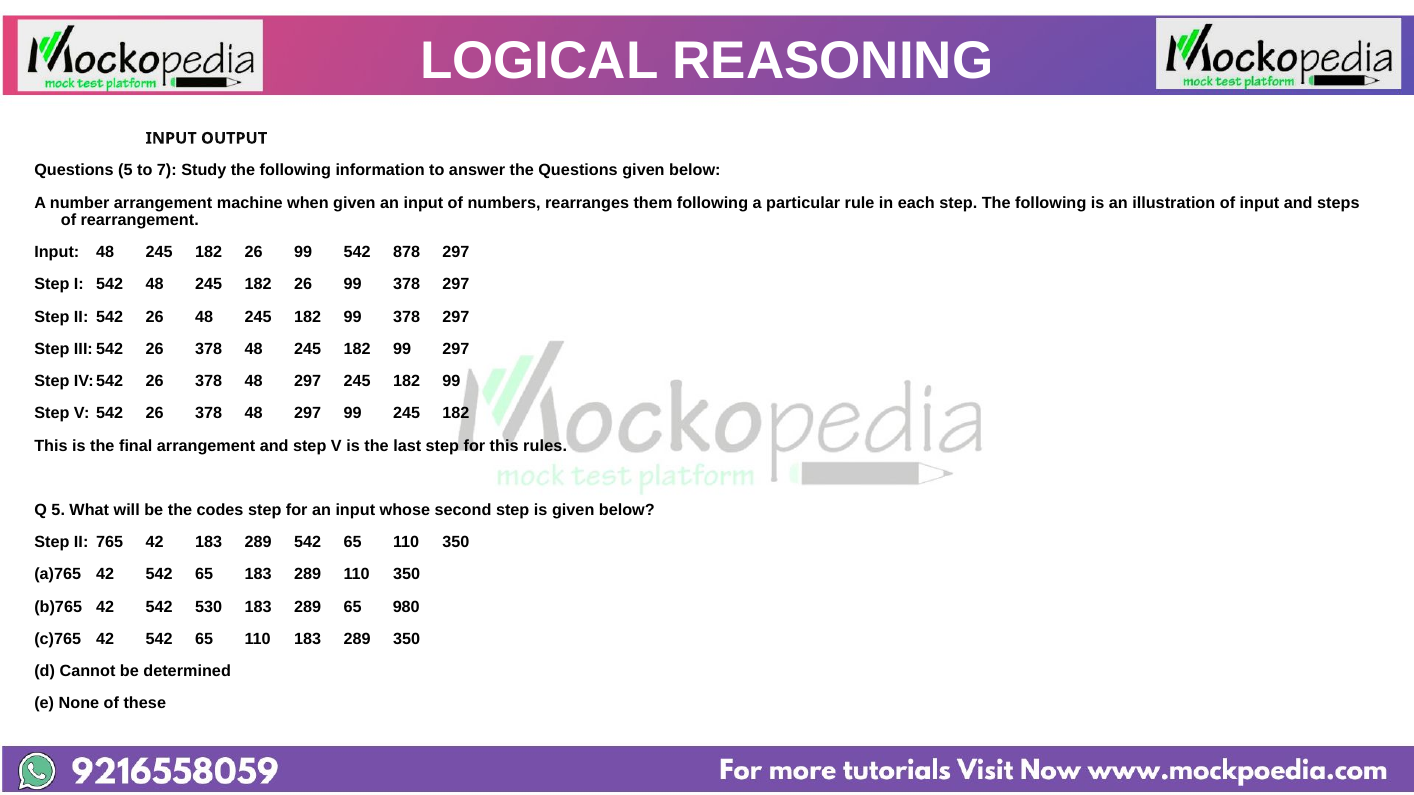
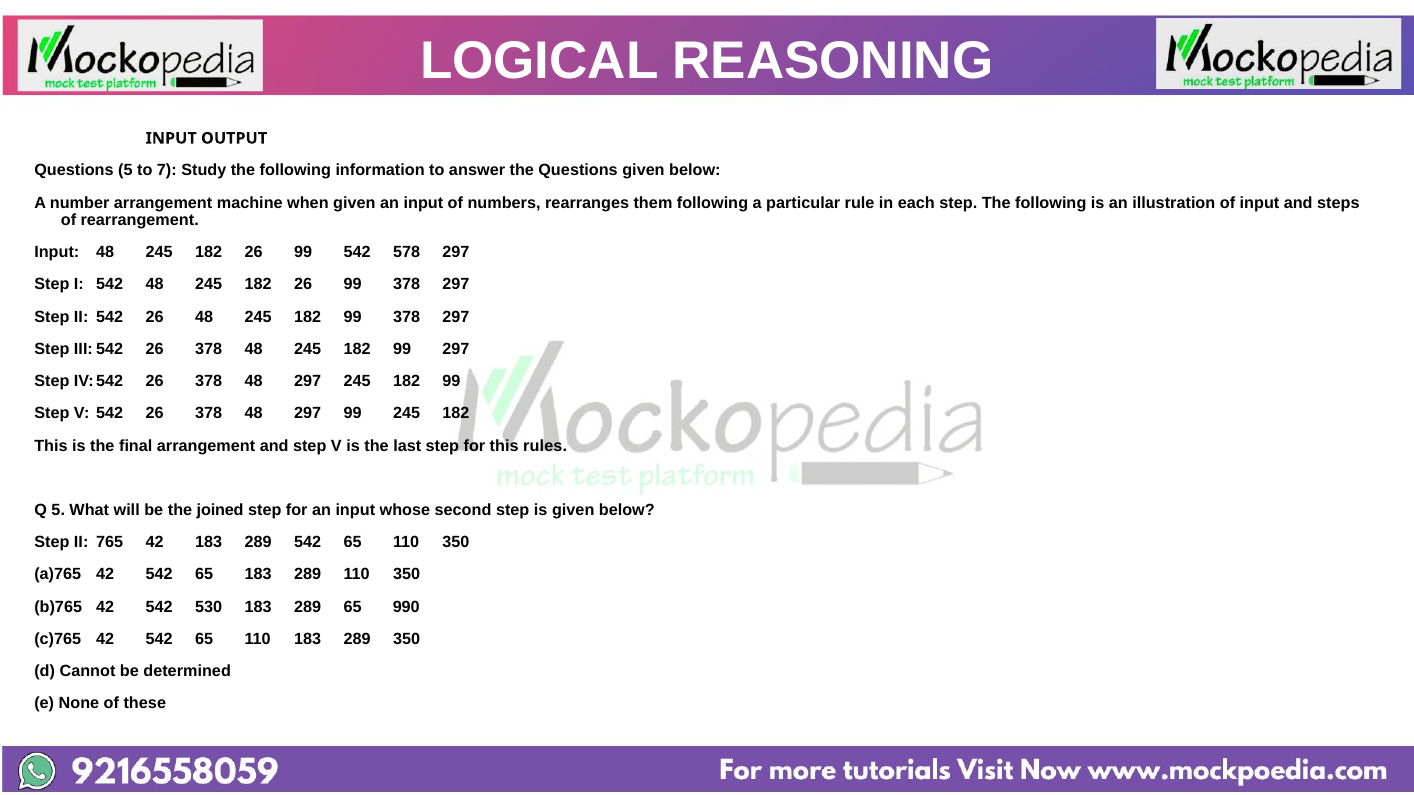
878: 878 -> 578 (407, 253)
codes: codes -> joined (220, 510)
980: 980 -> 990 (406, 607)
